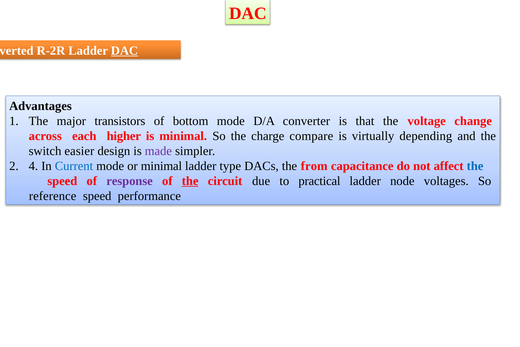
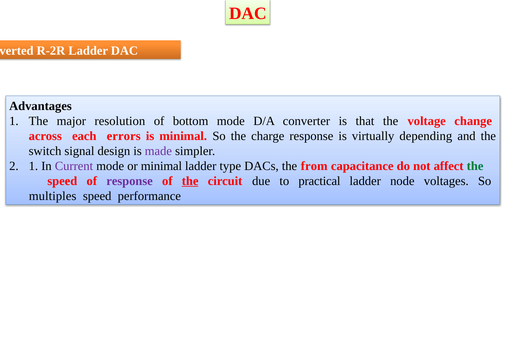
DAC underline: present -> none (124, 51)
transistors: transistors -> resolution (120, 121)
higher: higher -> errors (124, 136)
charge compare: compare -> response (311, 136)
easier: easier -> signal (79, 151)
2 4: 4 -> 1 (33, 166)
Current colour: blue -> purple (74, 166)
the colour: blue -> green (475, 166)
reference: reference -> multiples (53, 196)
